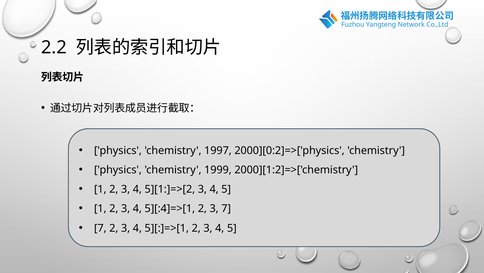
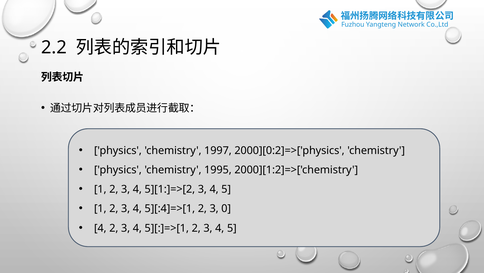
1999: 1999 -> 1995 (218, 169)
3 7: 7 -> 0 (226, 208)
7: 7 -> 4 (100, 227)
